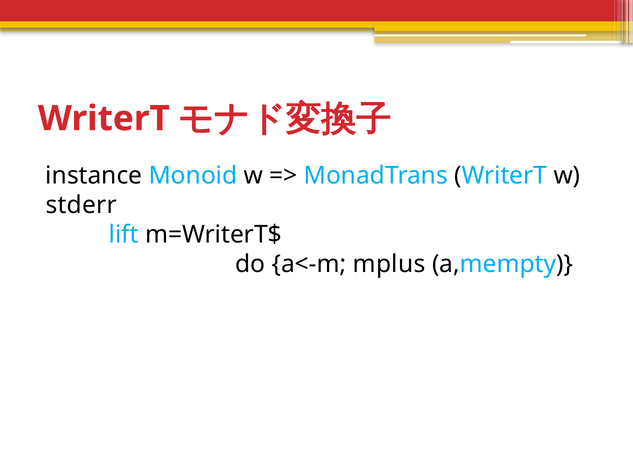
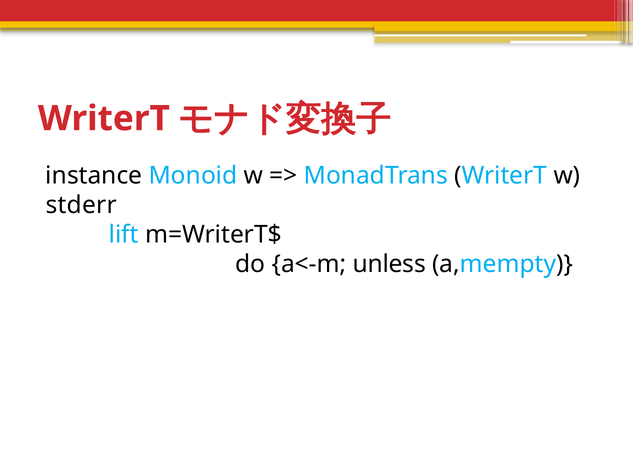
mplus: mplus -> unless (389, 264)
